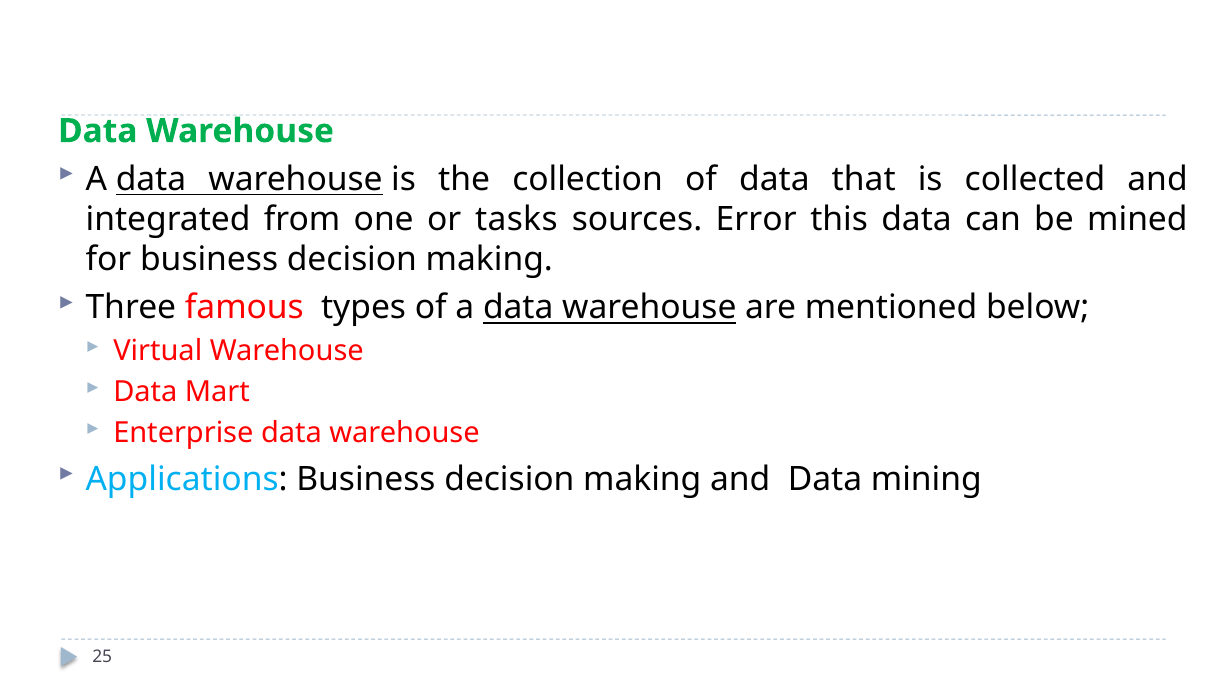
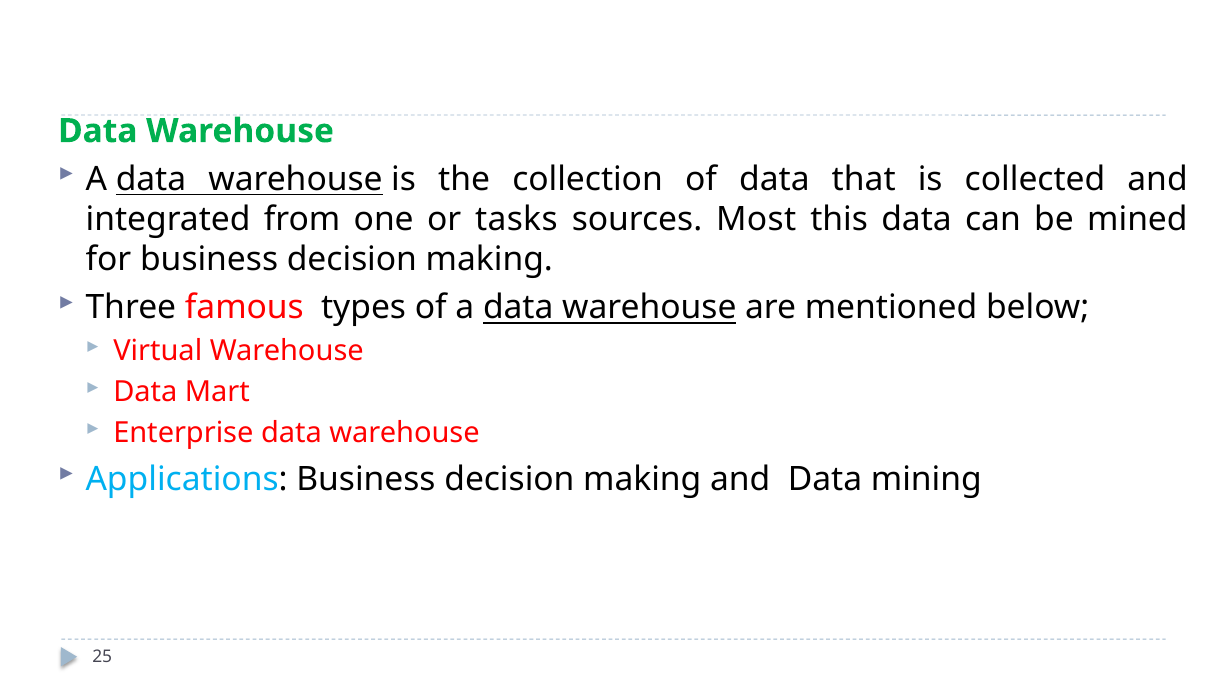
Error: Error -> Most (756, 219)
